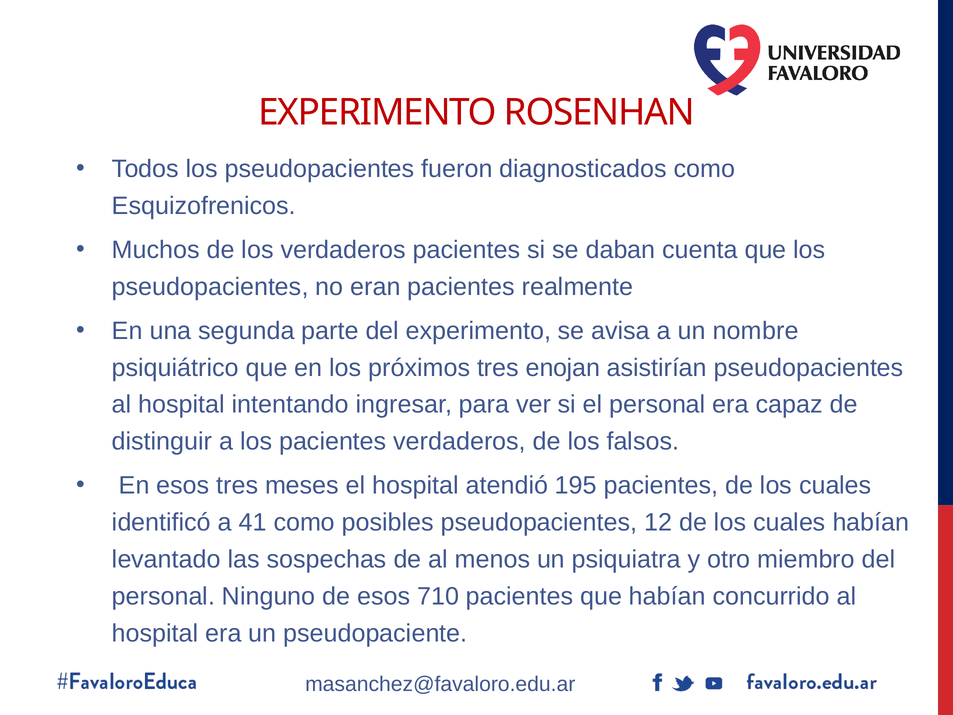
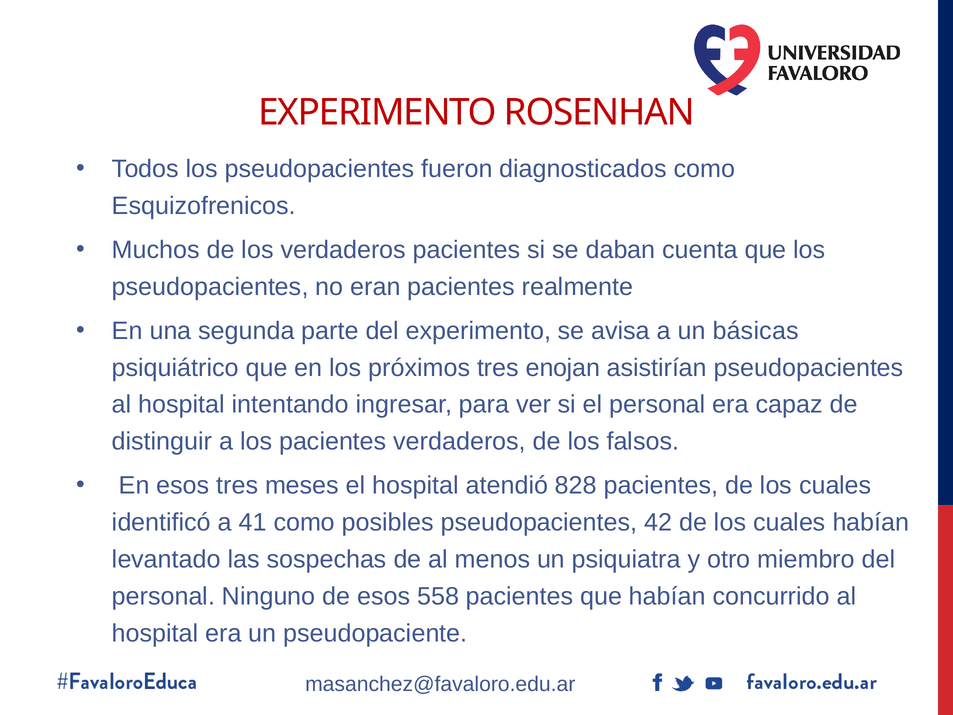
nombre: nombre -> básicas (756, 331)
195: 195 -> 828 (576, 486)
12: 12 -> 42 (658, 522)
710: 710 -> 558 (438, 596)
